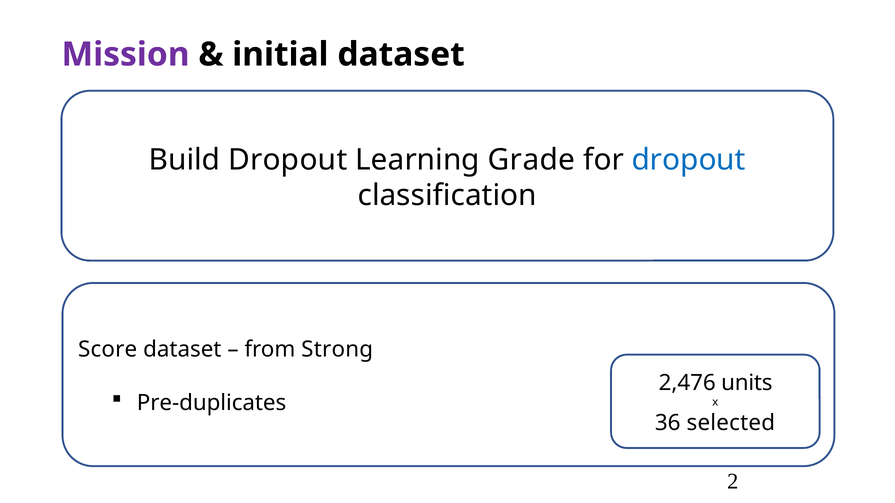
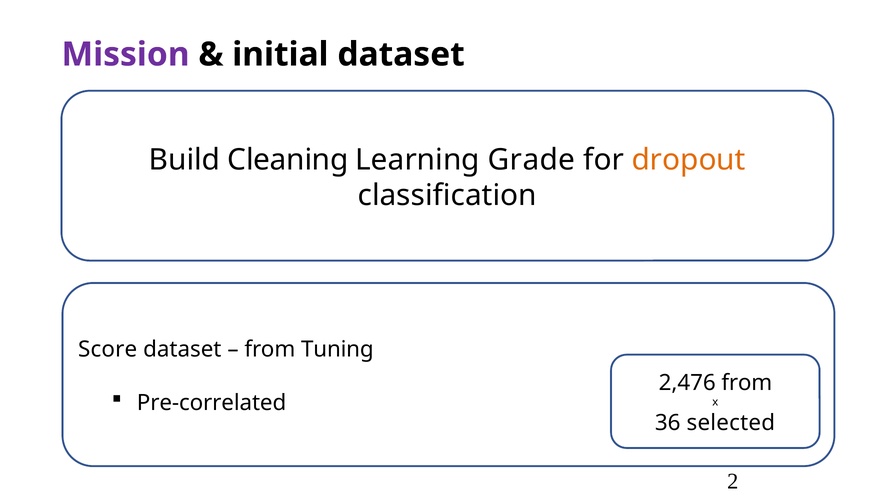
Build Dropout: Dropout -> Cleaning (288, 160)
dropout colour: blue -> orange (689, 160)
Strong: Strong -> Tuning (337, 350)
2,476 units: units -> from (747, 383)
Pre-duplicates: Pre-duplicates -> Pre-correlated (212, 403)
